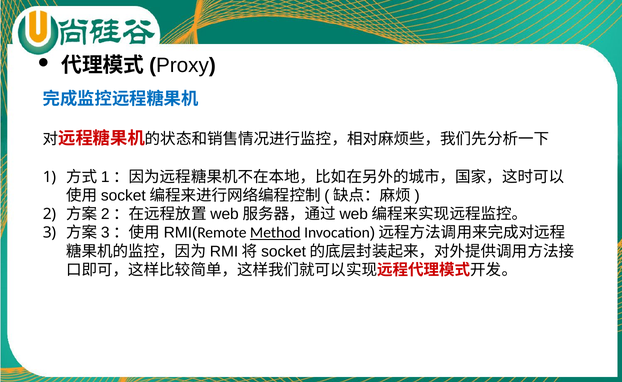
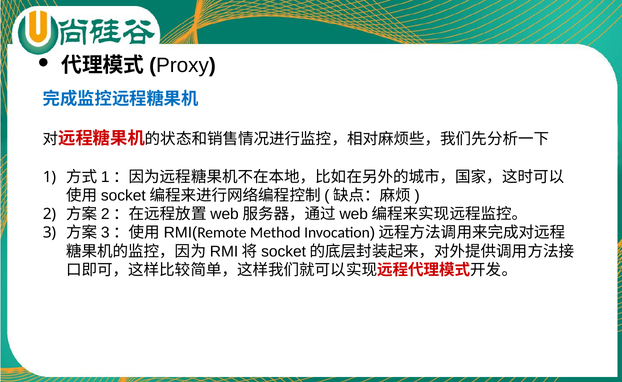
Method underline: present -> none (275, 233)
